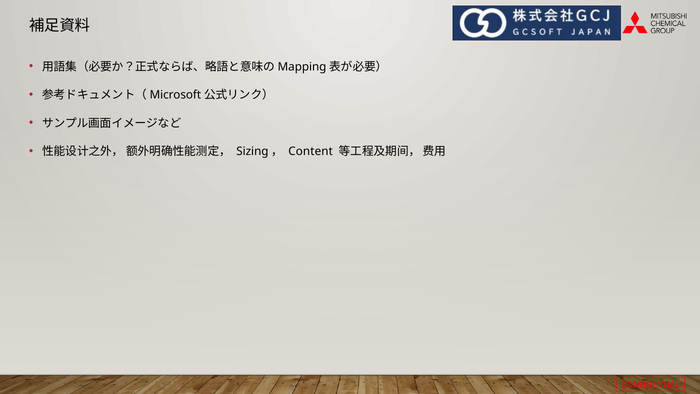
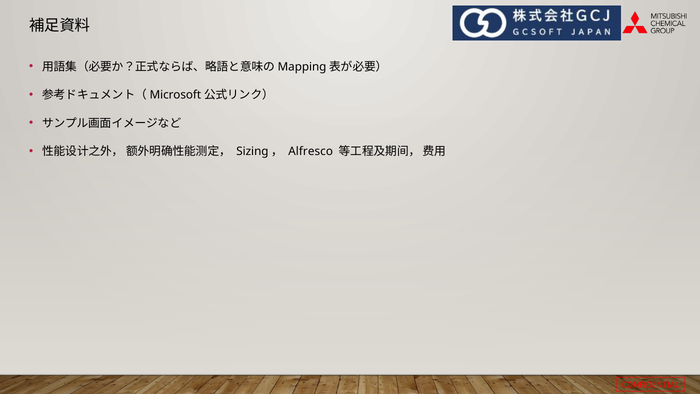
Content: Content -> Alfresco (311, 151)
